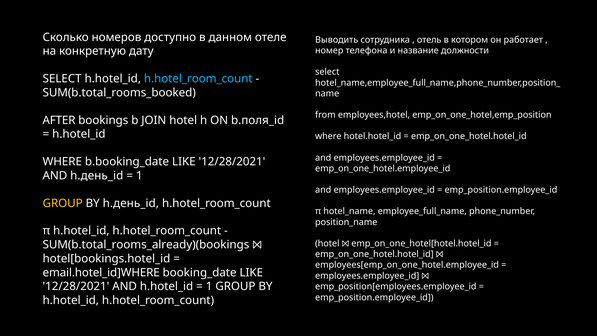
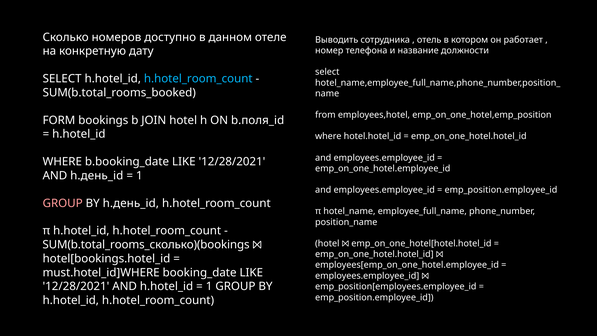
AFTER: AFTER -> FORM (59, 120)
GROUP colour: yellow -> pink (63, 203)
SUM(b.total_rooms_already)(bookings: SUM(b.total_rooms_already)(bookings -> SUM(b.total_rooms_сколько)(bookings (146, 245)
email.hotel_id]WHERE: email.hotel_id]WHERE -> must.hotel_id]WHERE (101, 272)
